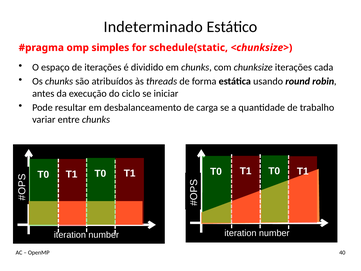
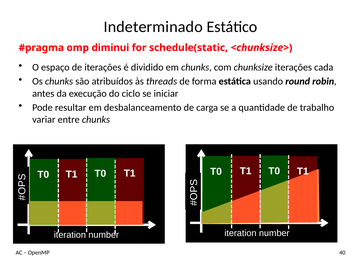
simples: simples -> diminui (110, 48)
